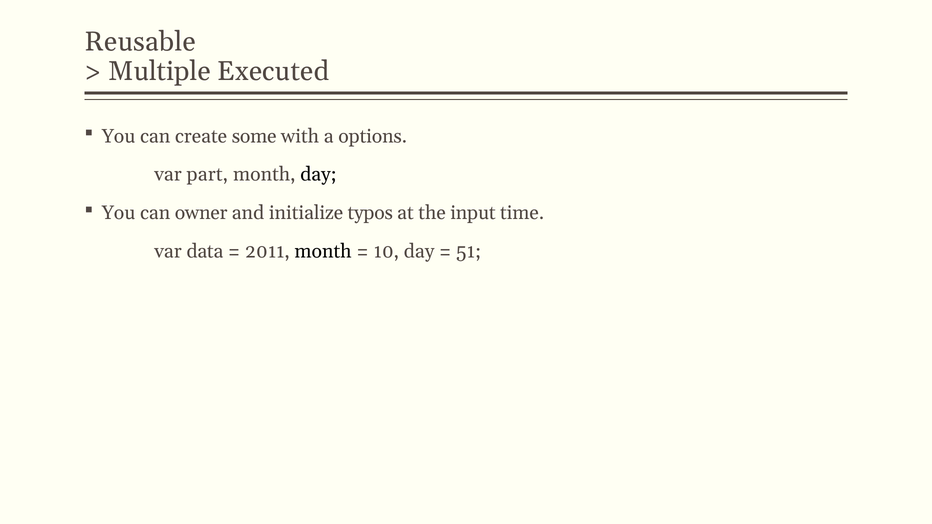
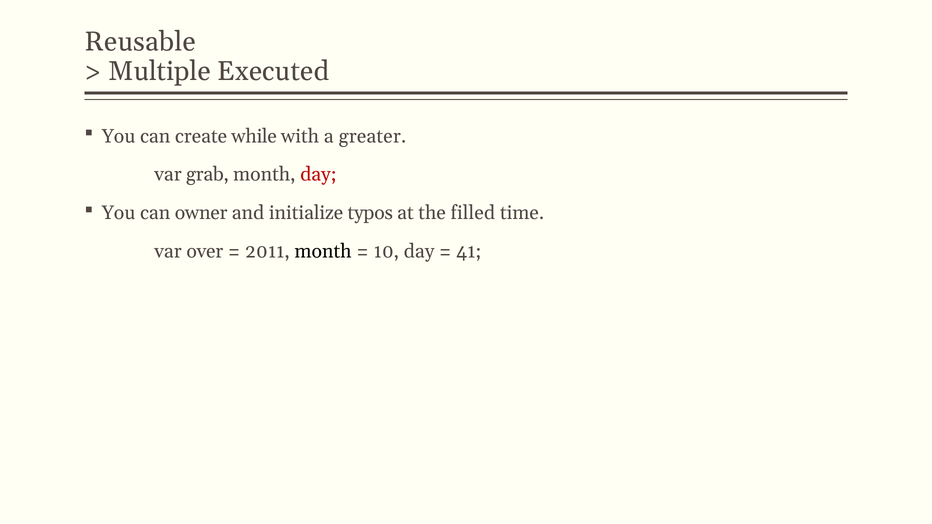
some: some -> while (254, 136)
options: options -> greater (372, 136)
part: part -> grab (208, 175)
day colour: black -> red (318, 175)
input: input -> filled (473, 213)
data: data -> over (205, 252)
51: 51 -> 41 (469, 252)
